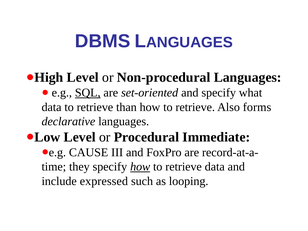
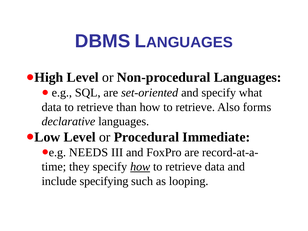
SQL underline: present -> none (88, 93)
CAUSE: CAUSE -> NEEDS (89, 152)
expressed: expressed -> specifying (104, 181)
